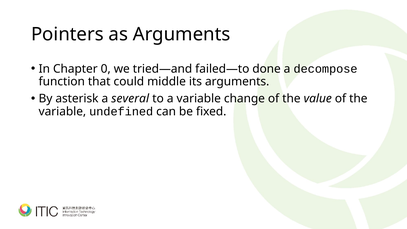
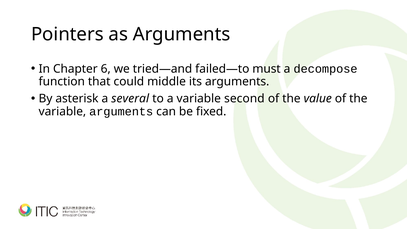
0: 0 -> 6 (106, 69)
done: done -> must (267, 69)
change: change -> second (244, 99)
variable undefined: undefined -> arguments (121, 112)
